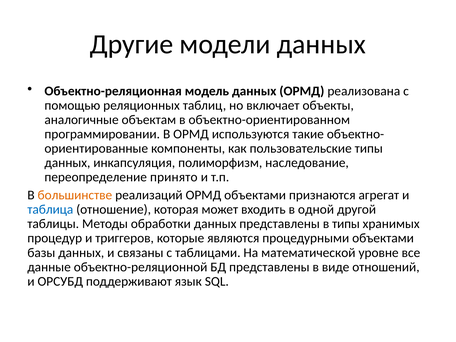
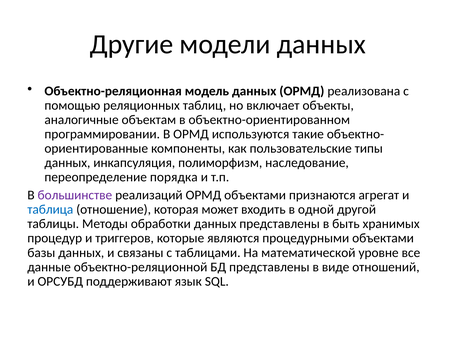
принято: принято -> порядка (174, 177)
большинстве colour: orange -> purple (75, 195)
в типы: типы -> быть (346, 224)
